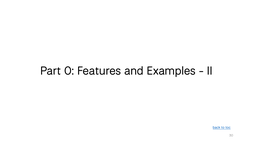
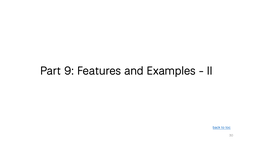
0: 0 -> 9 (69, 71)
